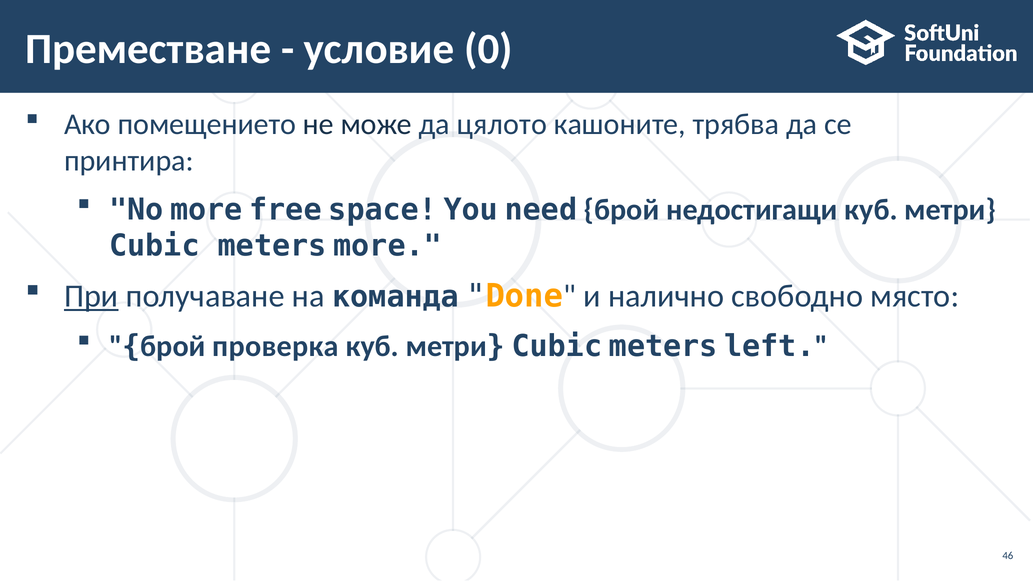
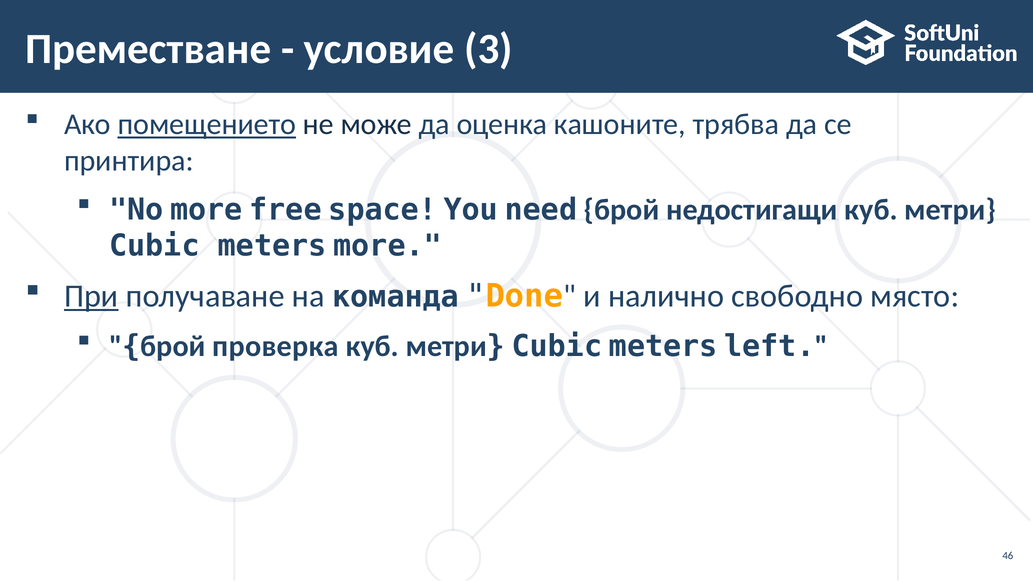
0: 0 -> 3 (489, 49)
помещението underline: none -> present (207, 125)
цялото: цялото -> оценка (502, 125)
